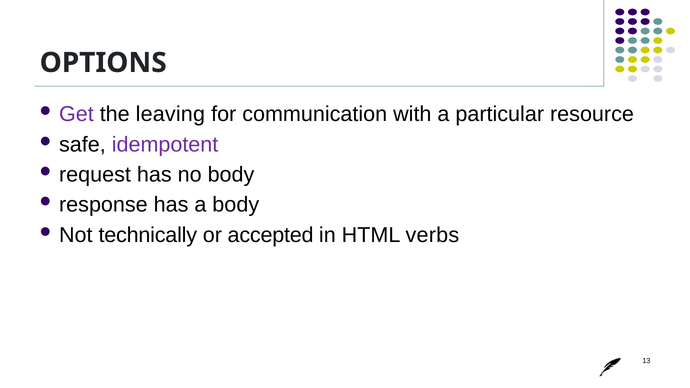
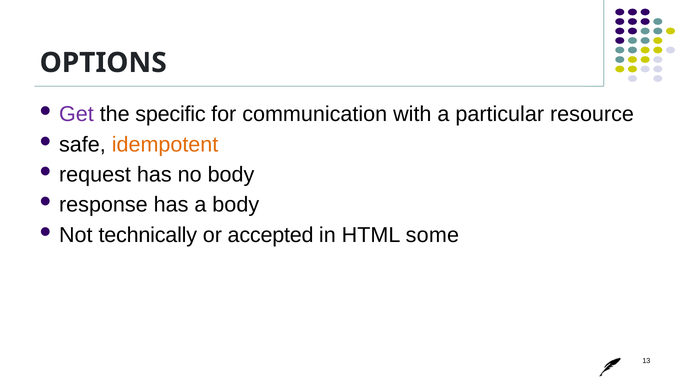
leaving: leaving -> specific (171, 114)
idempotent colour: purple -> orange (165, 145)
verbs: verbs -> some (432, 235)
